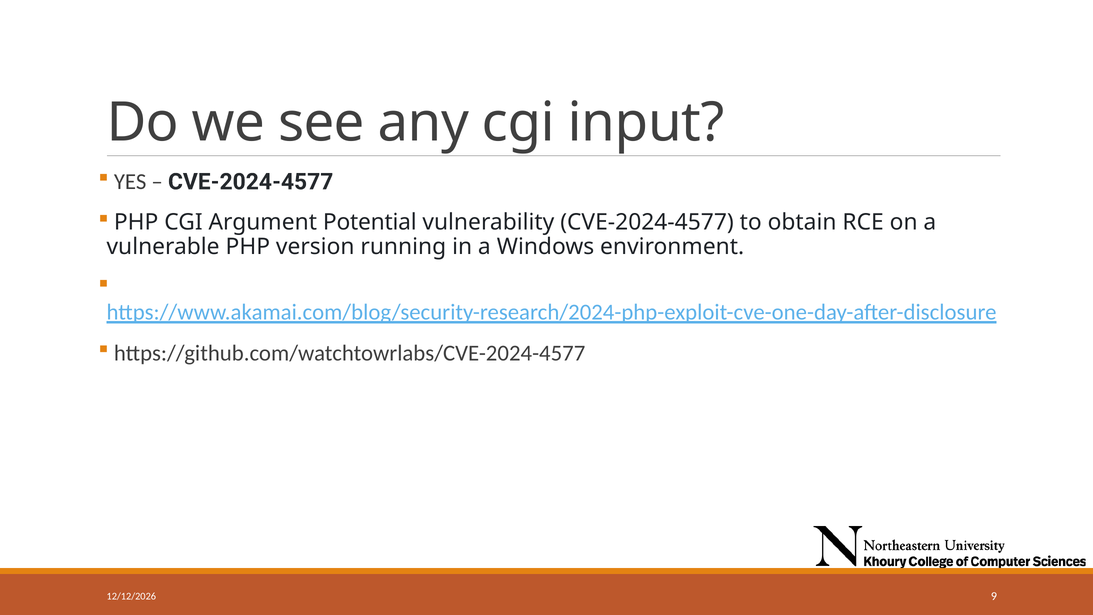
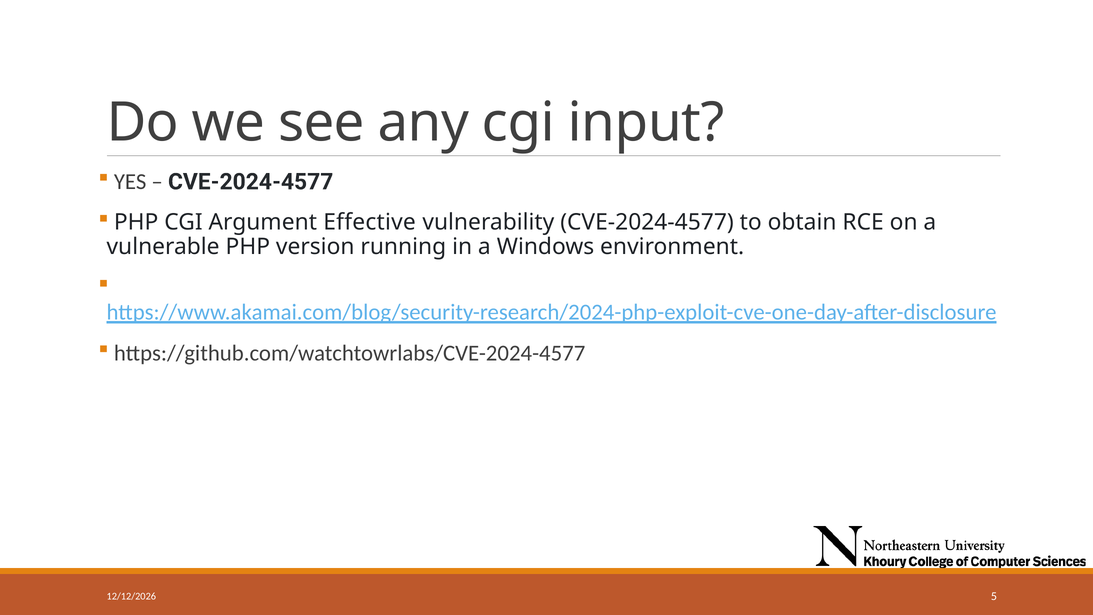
Potential: Potential -> Effective (370, 222)
9: 9 -> 5 (994, 596)
